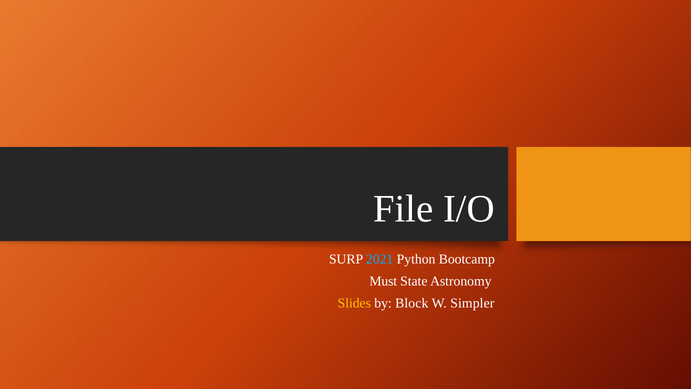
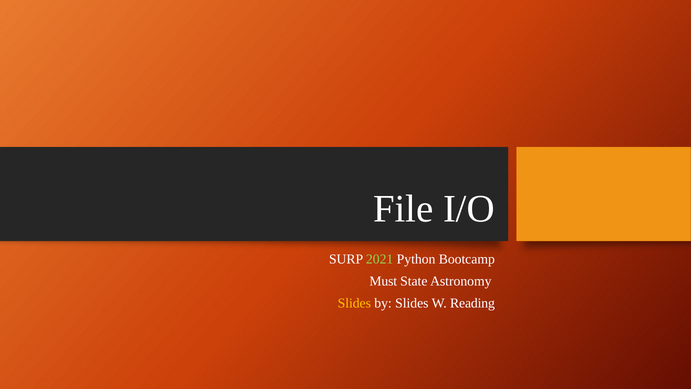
2021 colour: light blue -> light green (380, 259)
by Block: Block -> Slides (412, 303)
Simpler: Simpler -> Reading (472, 303)
